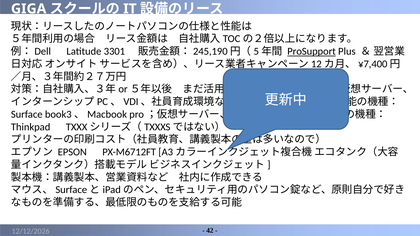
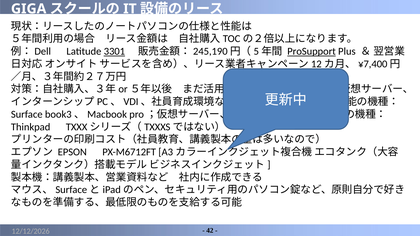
3301 underline: none -> present (114, 51)
